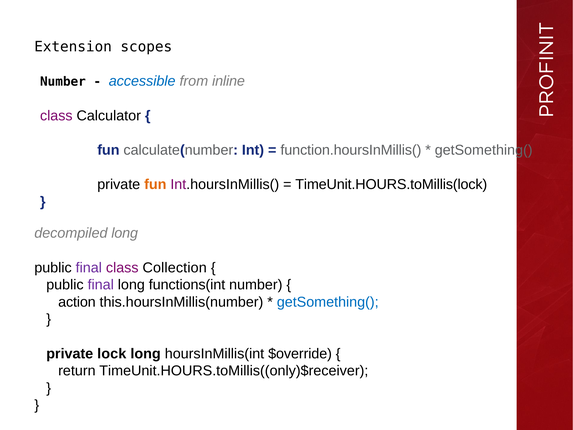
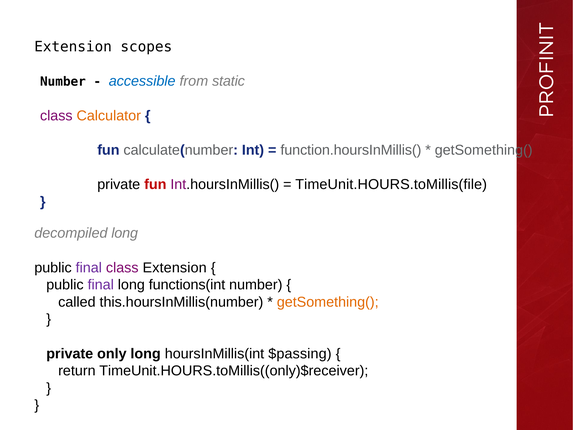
inline: inline -> static (229, 81)
Calculator colour: black -> orange (109, 116)
fun colour: orange -> red (155, 184)
TimeUnit.HOURS.toMillis(lock: TimeUnit.HOURS.toMillis(lock -> TimeUnit.HOURS.toMillis(file (391, 184)
class Collection: Collection -> Extension (175, 267)
action: action -> called (77, 302)
getSomething( colour: blue -> orange (328, 302)
lock: lock -> only (112, 353)
$override: $override -> $passing (300, 353)
